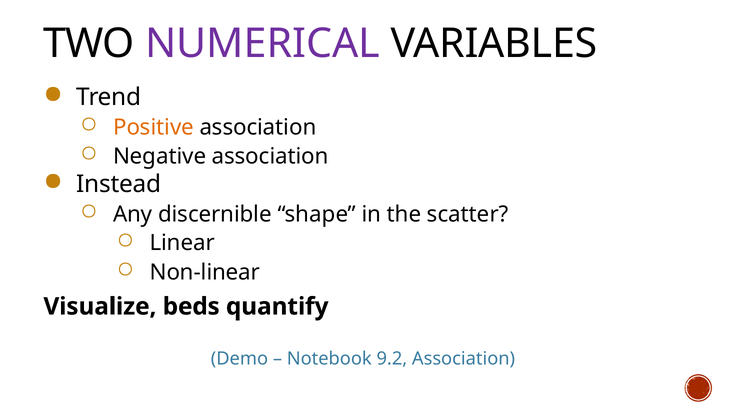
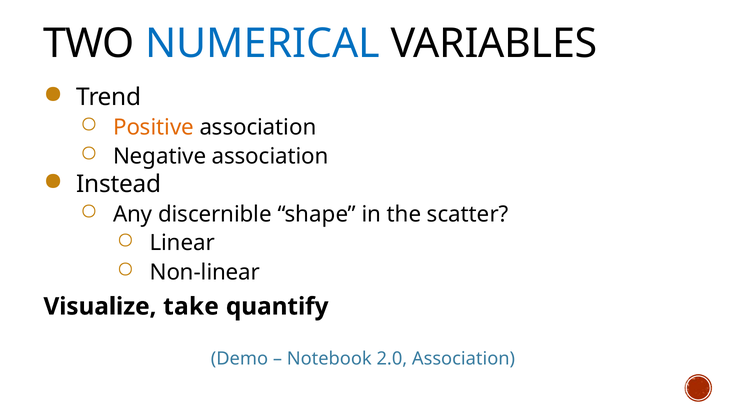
NUMERICAL colour: purple -> blue (263, 43)
beds: beds -> take (191, 306)
9.2: 9.2 -> 2.0 (392, 358)
